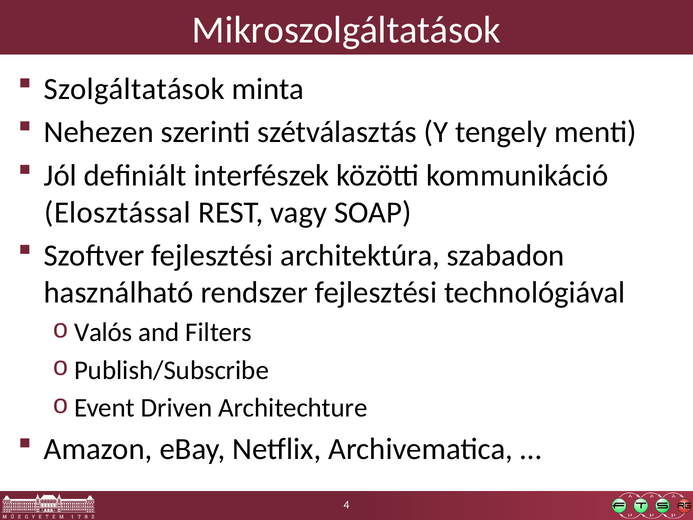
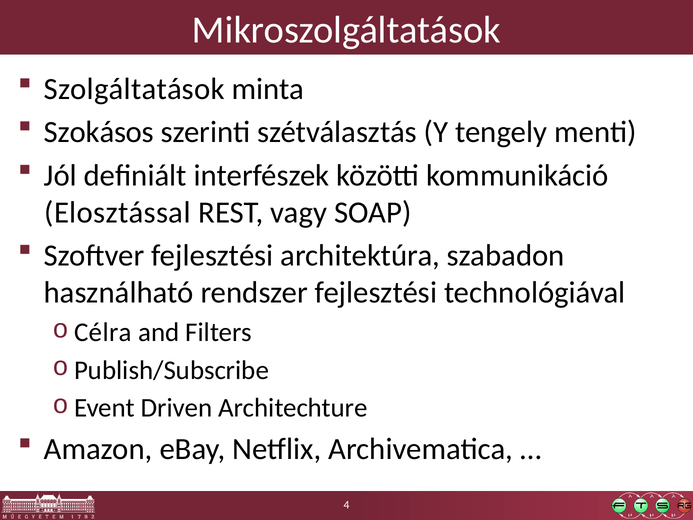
Nehezen: Nehezen -> Szokásos (99, 132)
Valós: Valós -> Célra (103, 332)
